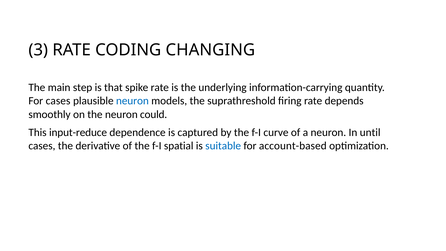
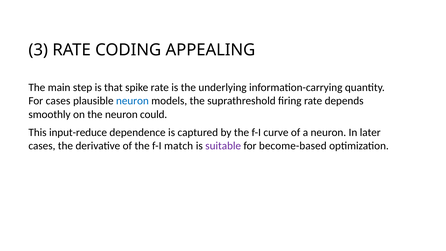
CHANGING: CHANGING -> APPEALING (210, 50)
until: until -> later (370, 132)
spatial: spatial -> match (179, 146)
suitable colour: blue -> purple (223, 146)
account-based: account-based -> become-based (293, 146)
